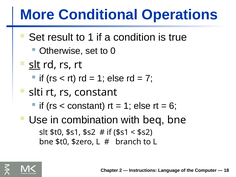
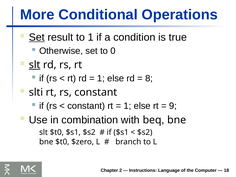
Set underline: none -> present (37, 37)
7: 7 -> 8 (149, 78)
6: 6 -> 9 (173, 106)
